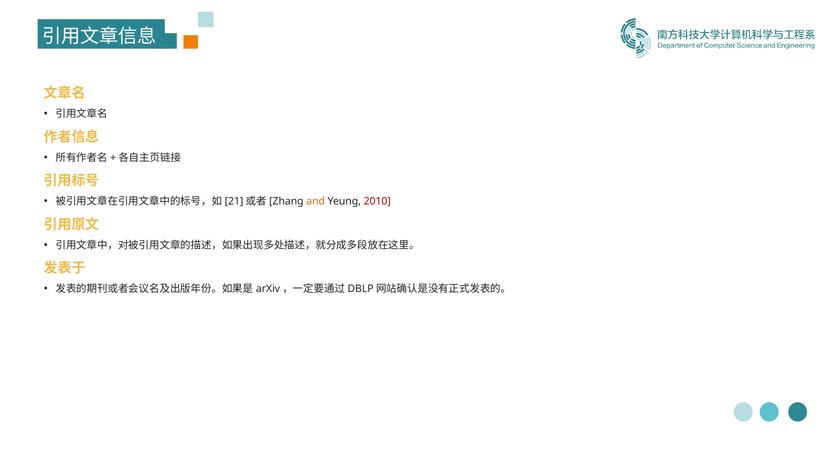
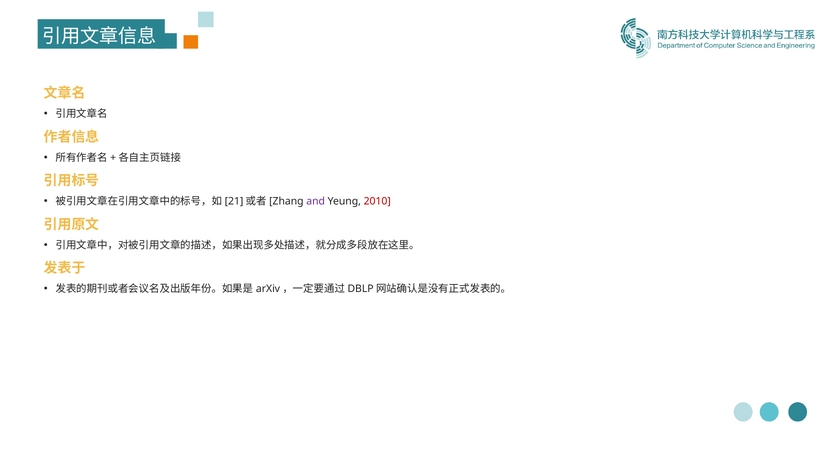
and colour: orange -> purple (316, 201)
